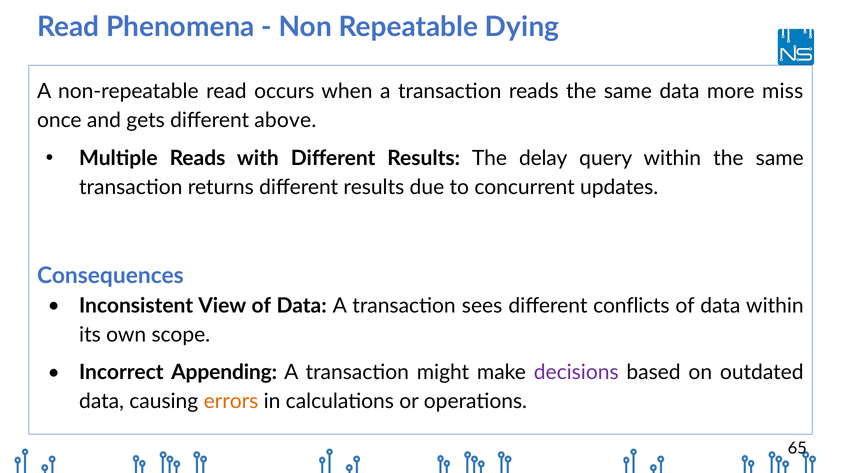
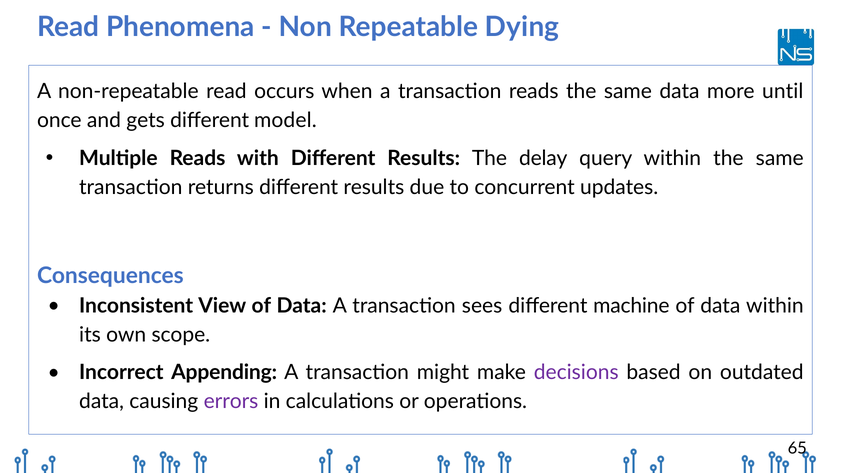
miss: miss -> until (783, 91)
above: above -> model (285, 120)
conflicts: conflicts -> machine (631, 306)
errors colour: orange -> purple (231, 401)
